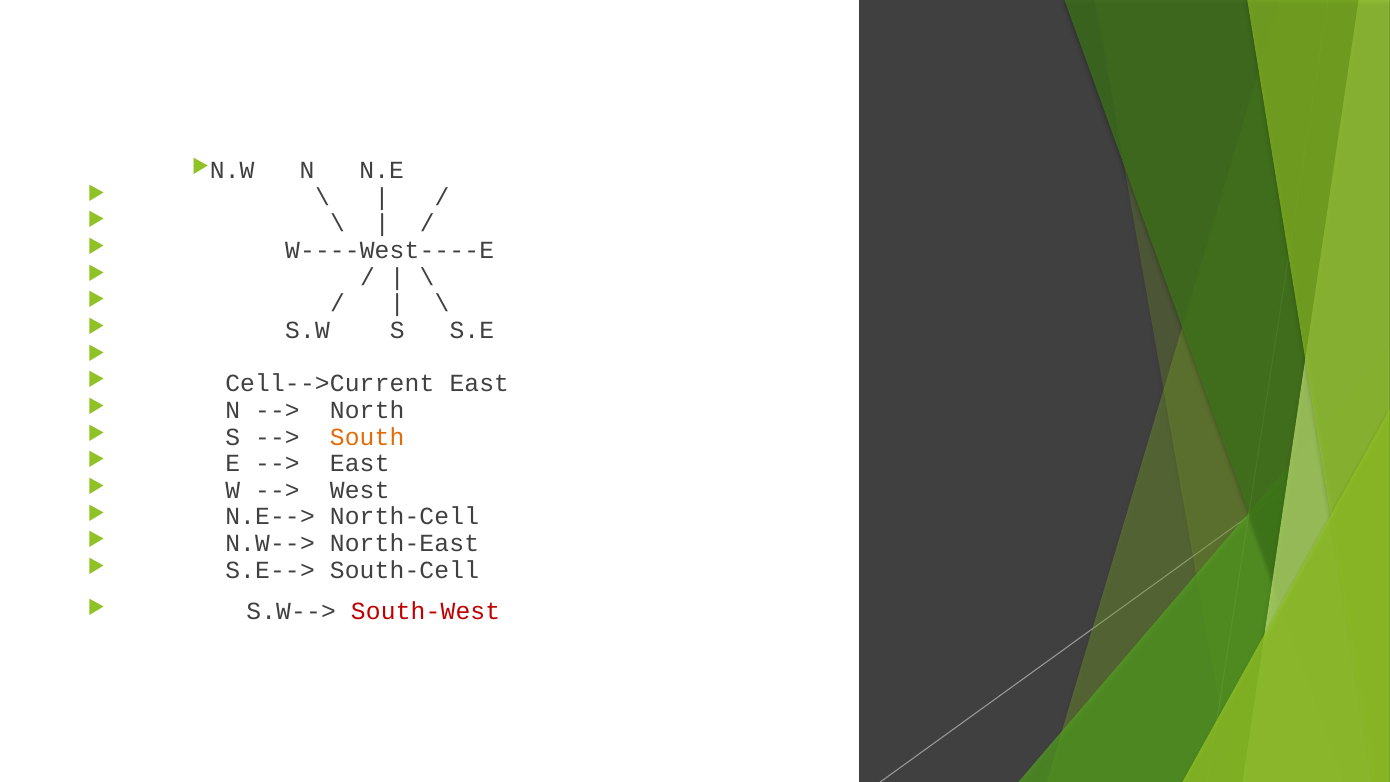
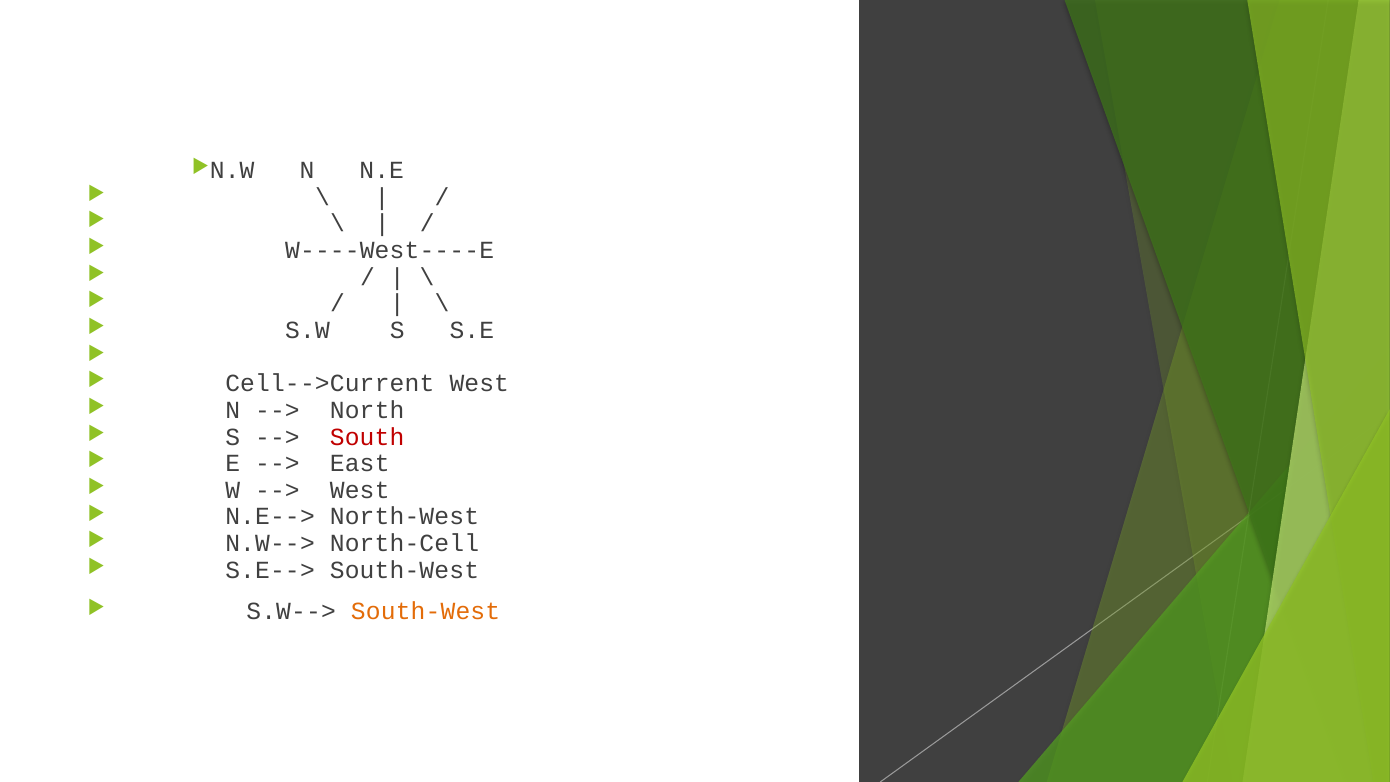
Cell-->Current East: East -> West (479, 384)
South colour: orange -> red (367, 437)
North-Cell: North-Cell -> North-West (404, 517)
North-East: North-East -> North-Cell (404, 543)
S.E--> South-Cell: South-Cell -> South-West (404, 570)
South-West colour: red -> orange (426, 611)
